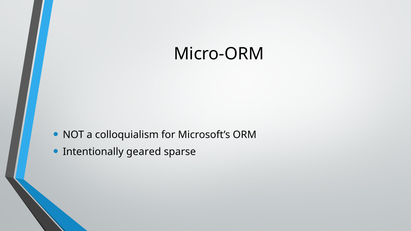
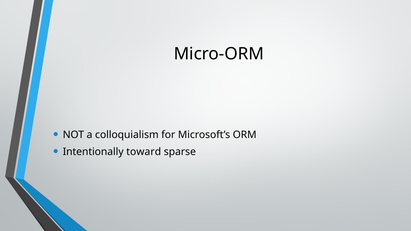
geared: geared -> toward (144, 152)
